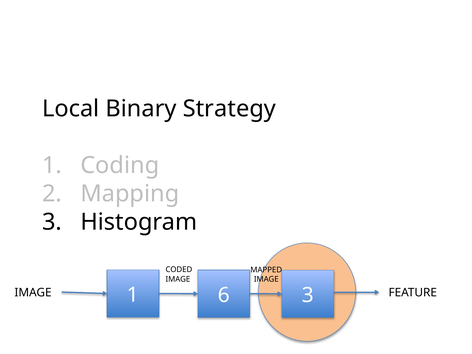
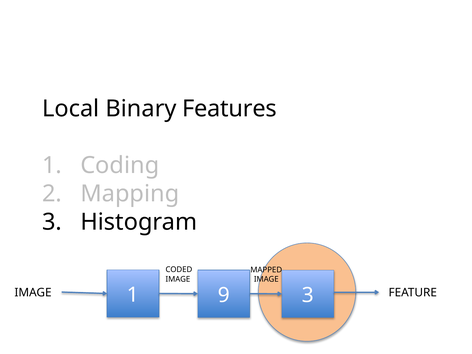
Strategy: Strategy -> Features (230, 109)
6: 6 -> 9 (224, 295)
